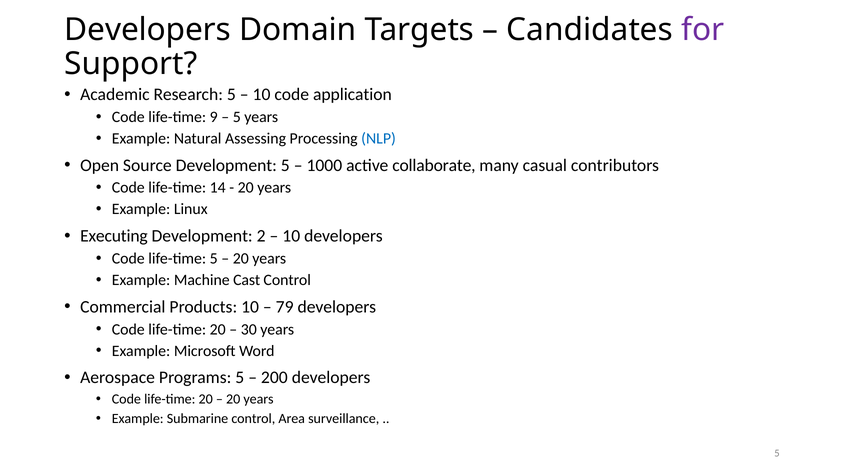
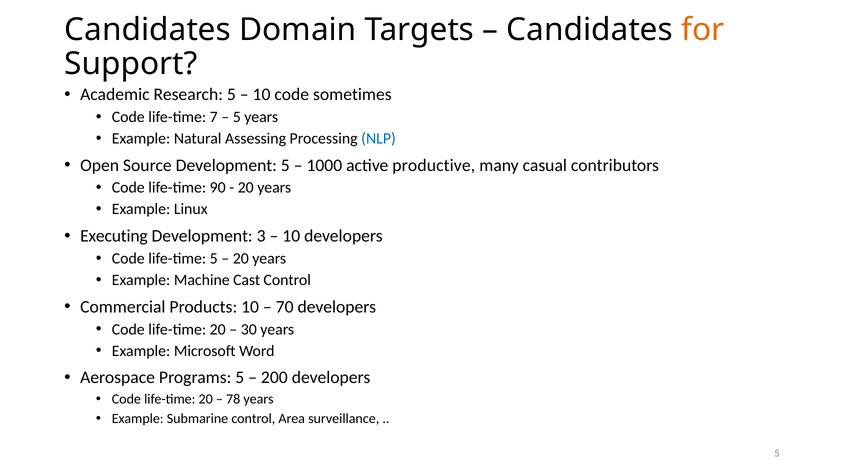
Developers: Developers -> Candidates (148, 30)
for colour: purple -> orange (703, 30)
application: application -> sometimes (352, 94)
9: 9 -> 7 (214, 117)
collaborate: collaborate -> productive (434, 165)
14: 14 -> 90 (218, 188)
2: 2 -> 3 (261, 236)
79: 79 -> 70 (285, 307)
20: 20 -> 78 (233, 399)
